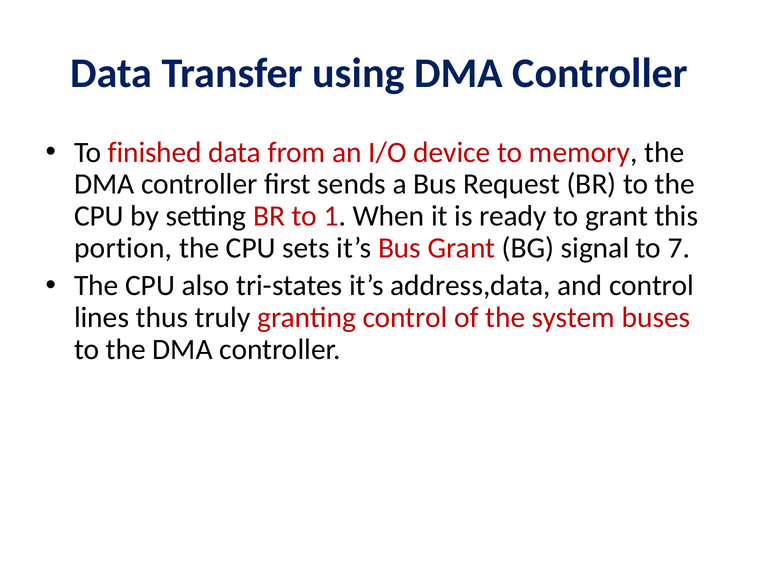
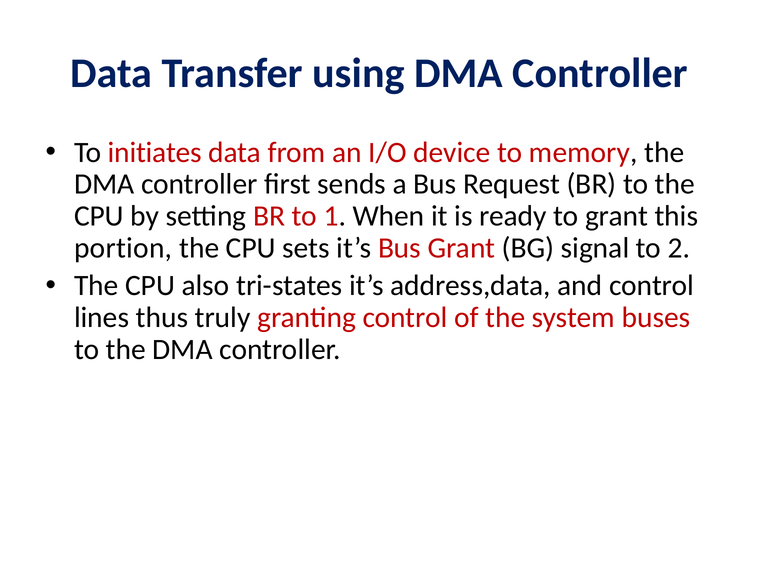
finished: finished -> initiates (155, 152)
7: 7 -> 2 (679, 248)
